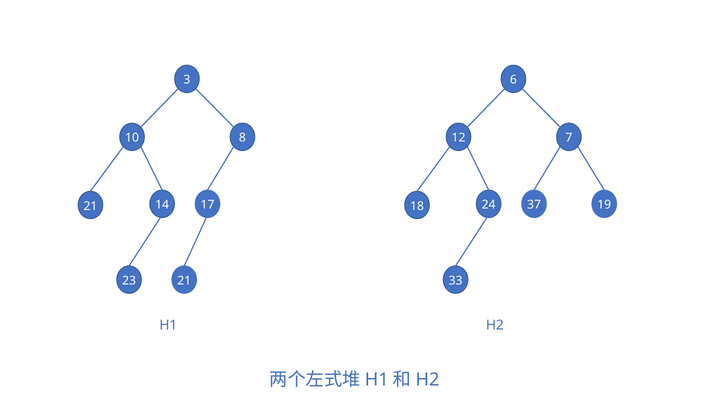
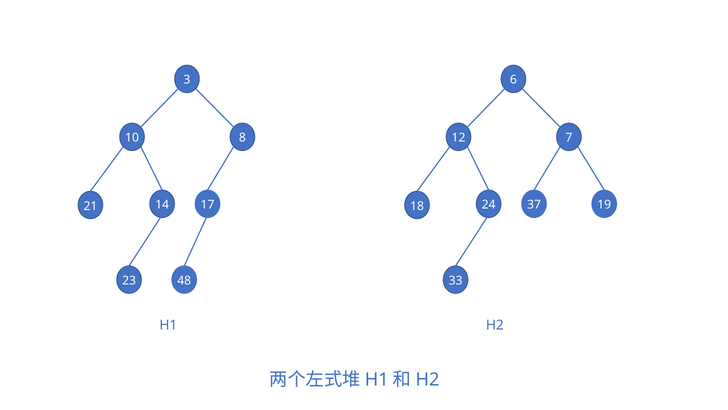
23 21: 21 -> 48 (184, 280)
